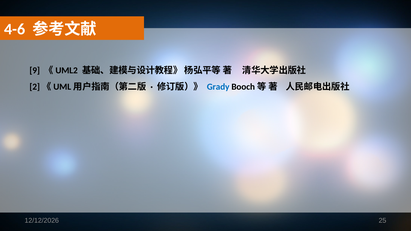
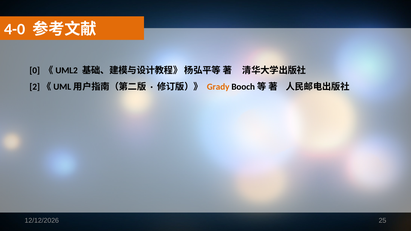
4-6: 4-6 -> 4-0 (15, 29)
9: 9 -> 0 (35, 71)
Grady colour: blue -> orange (218, 87)
